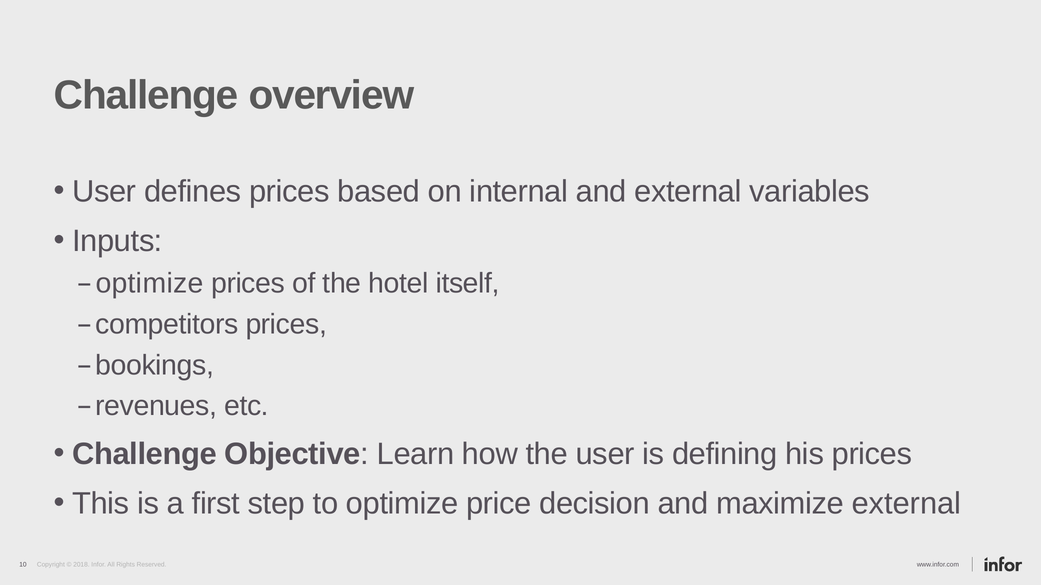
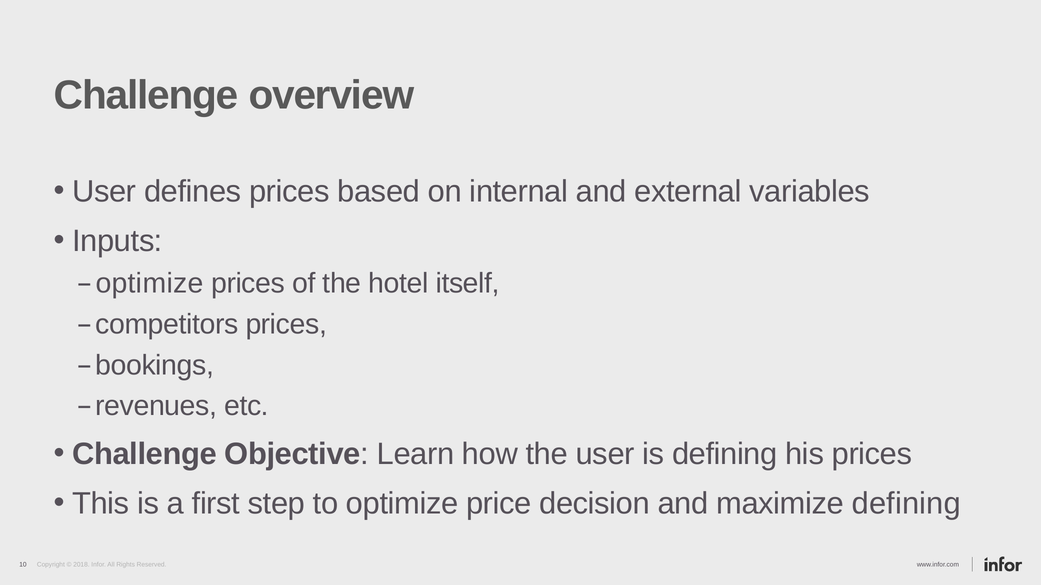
maximize external: external -> defining (906, 504)
